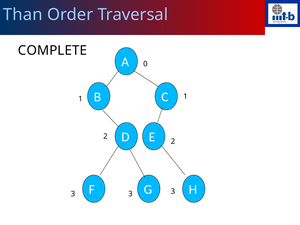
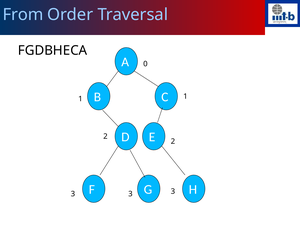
Than: Than -> From (23, 15)
COMPLETE: COMPLETE -> FGDBHECA (53, 50)
